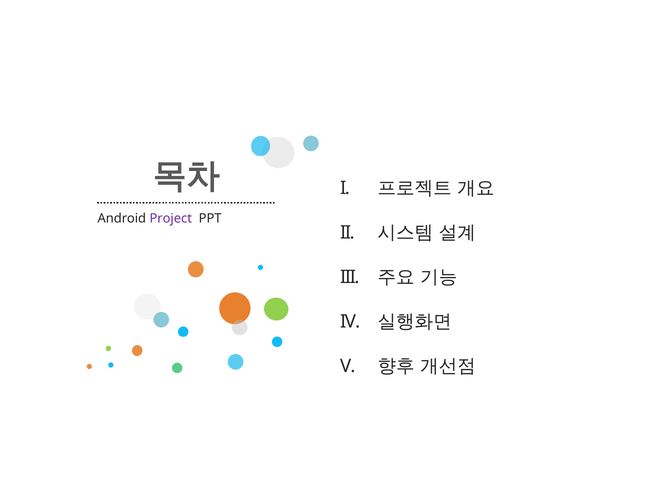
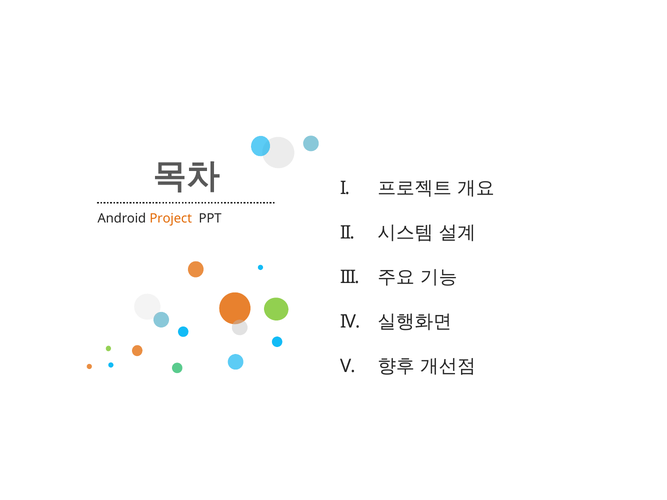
Project colour: purple -> orange (171, 219)
